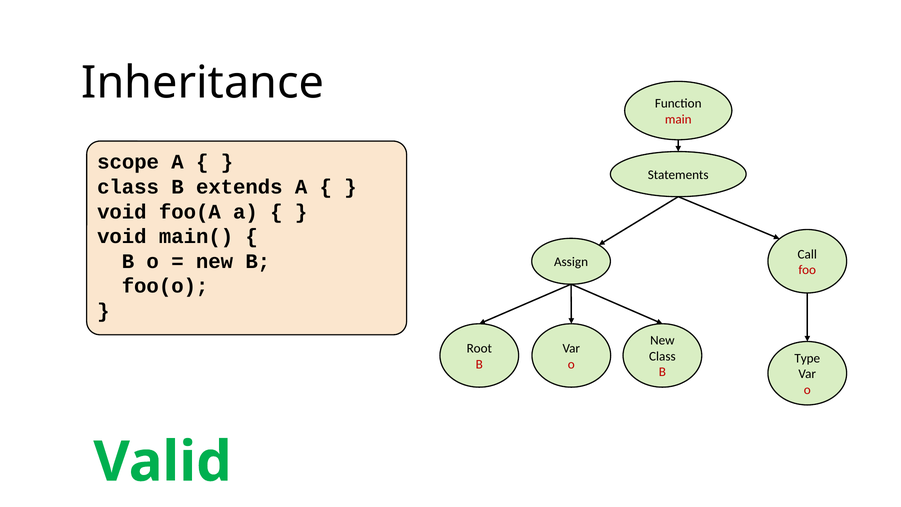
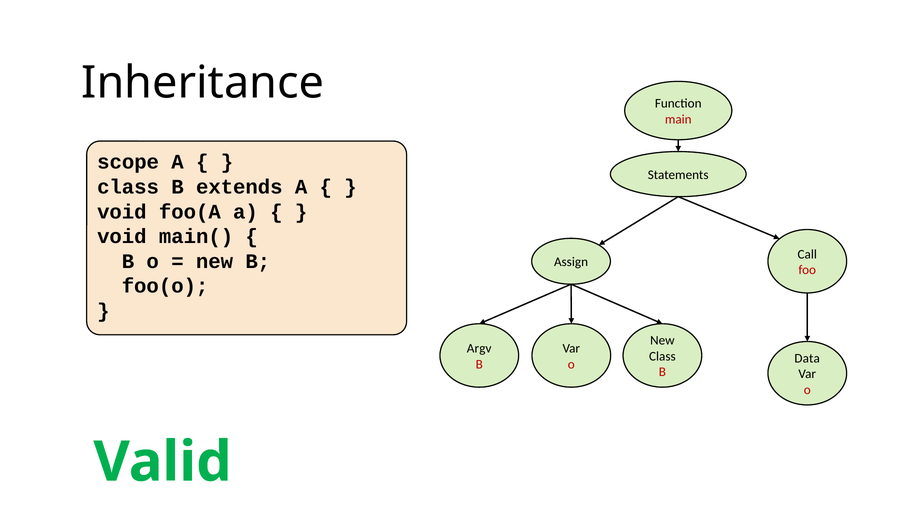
Root: Root -> Argv (479, 348)
Type: Type -> Data (807, 358)
